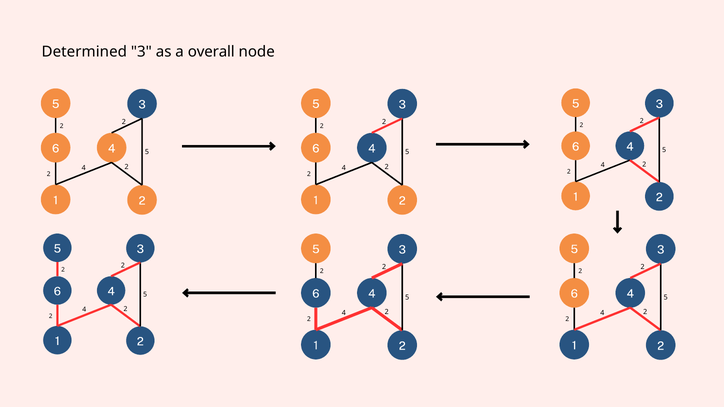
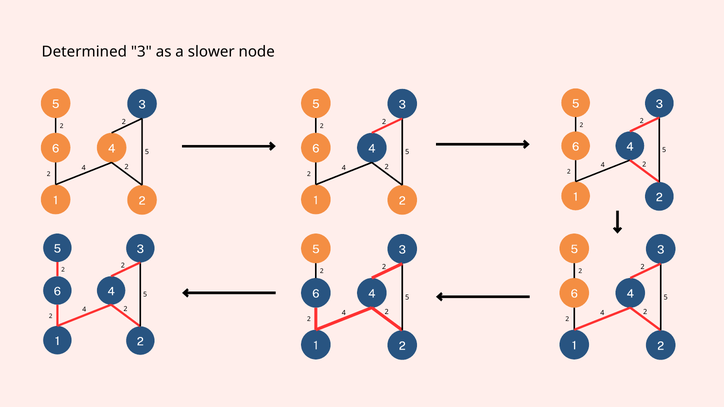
overall: overall -> slower (211, 52)
